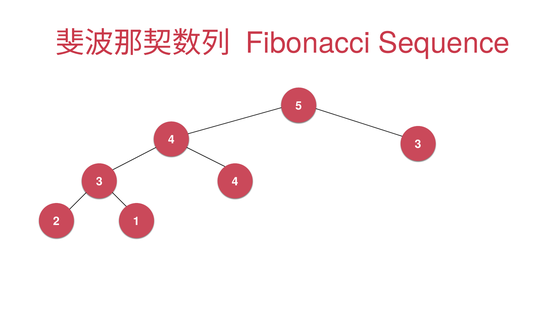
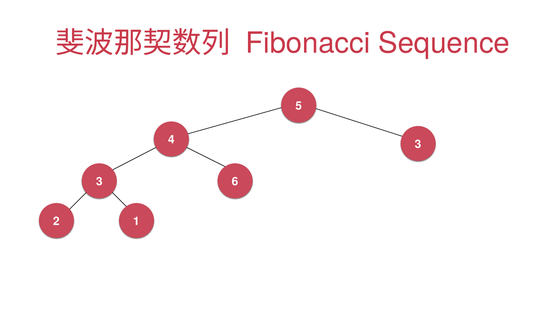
3 4: 4 -> 6 (235, 182)
